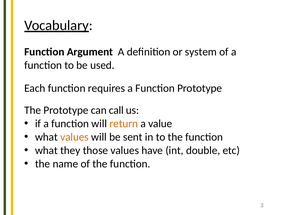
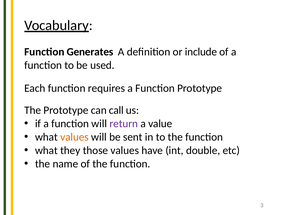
Argument: Argument -> Generates (90, 52)
system: system -> include (201, 52)
return colour: orange -> purple (124, 123)
